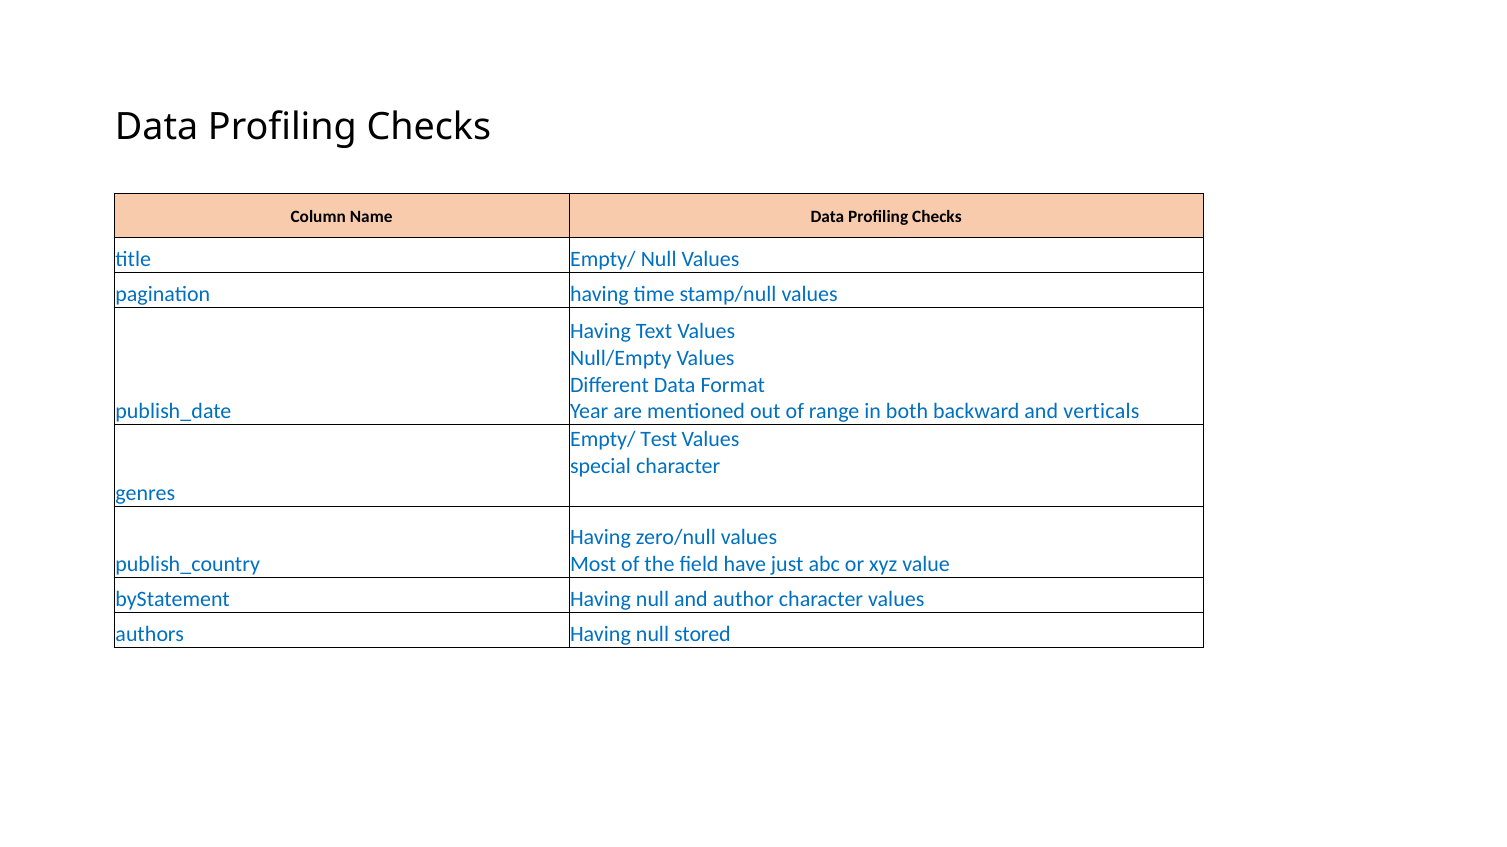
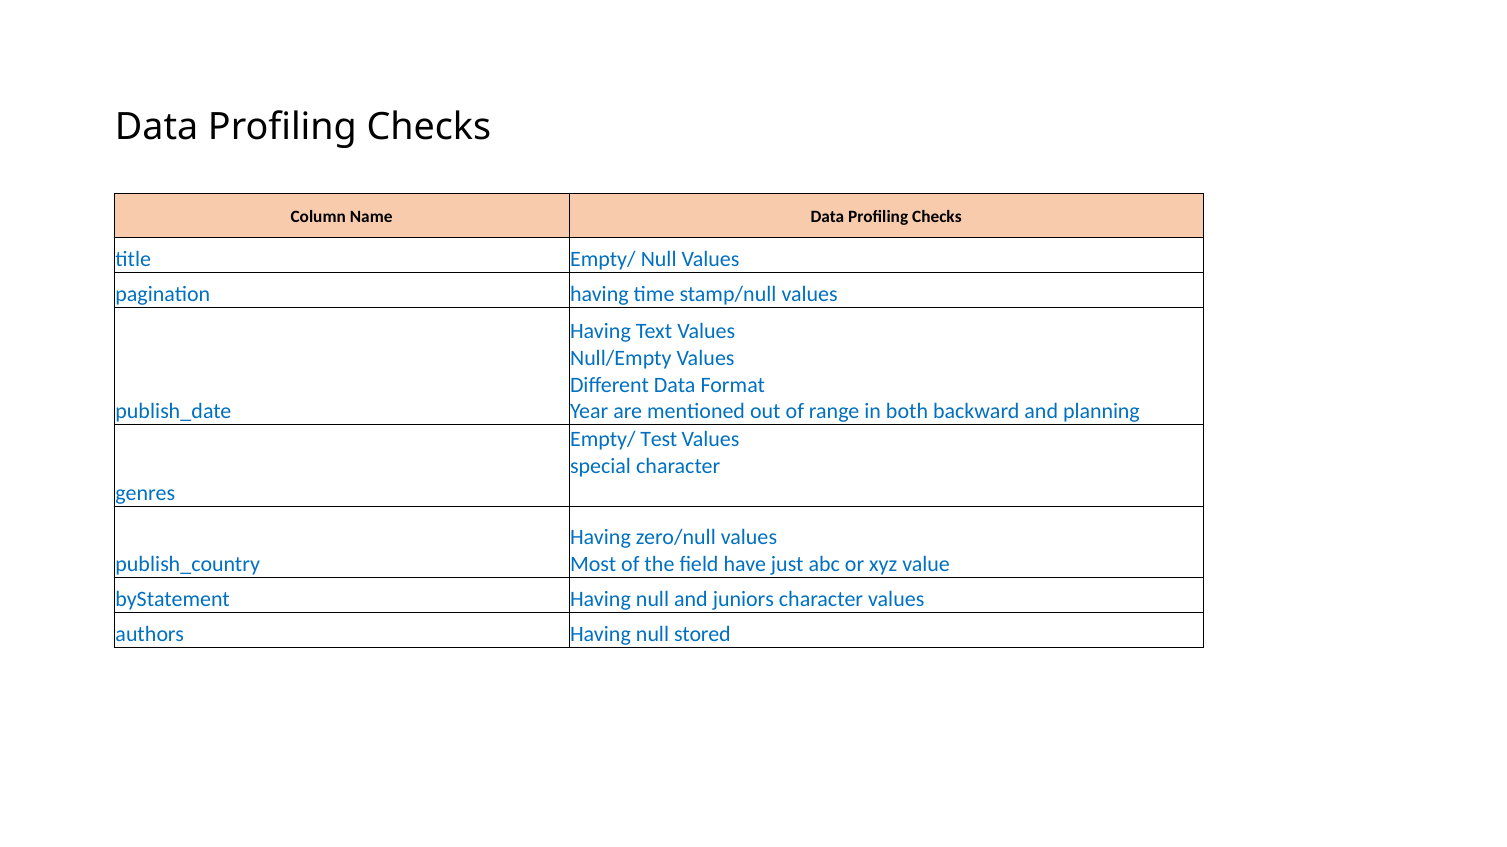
verticals: verticals -> planning (1101, 412)
author: author -> juniors (743, 600)
